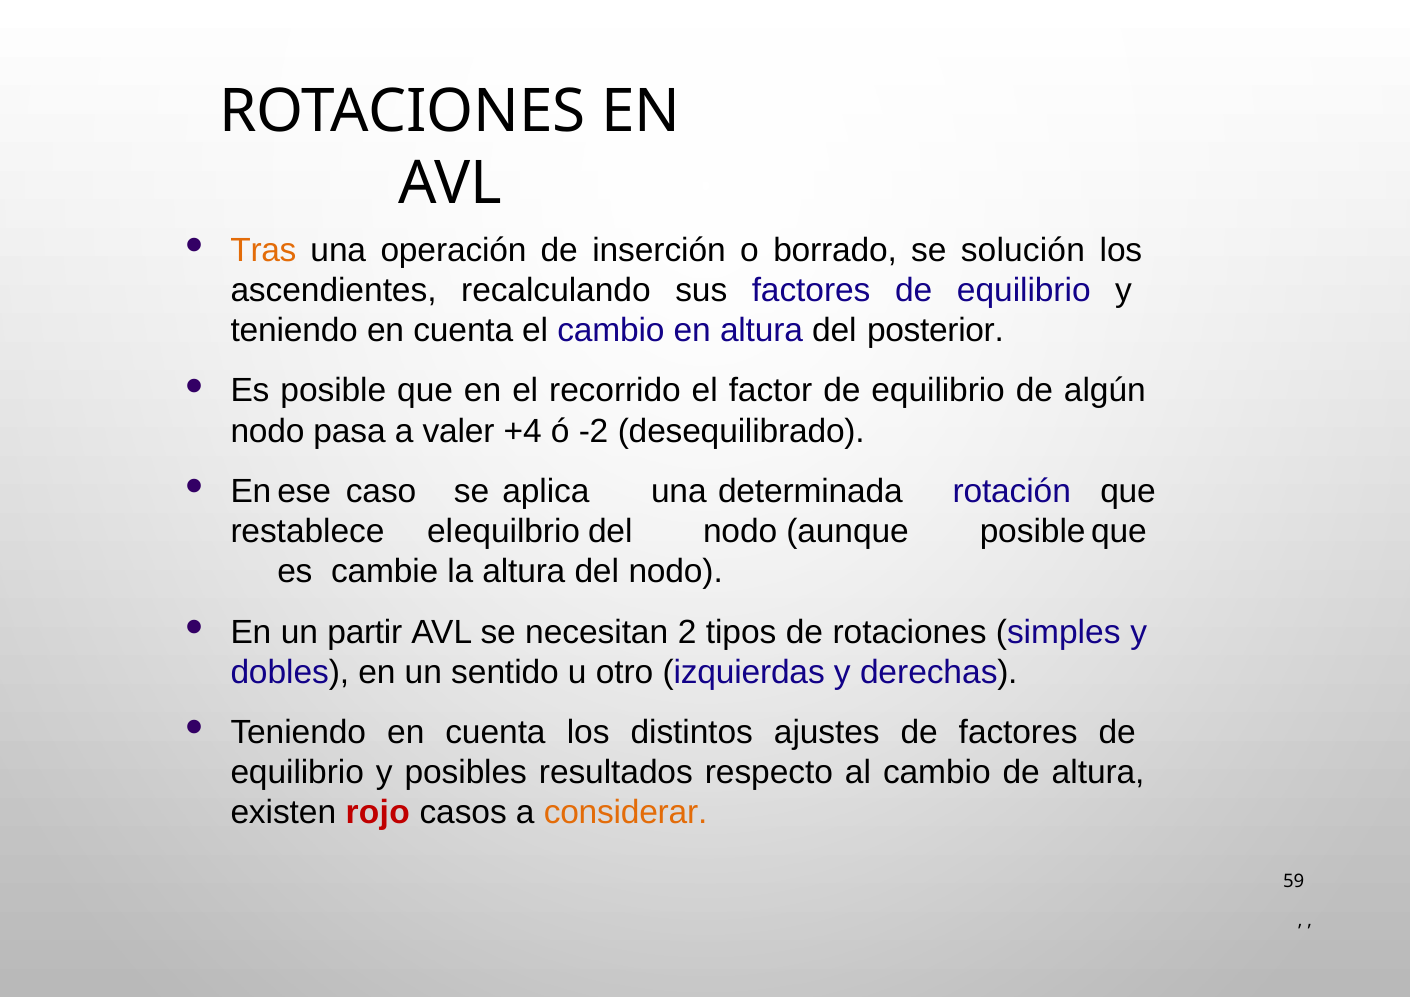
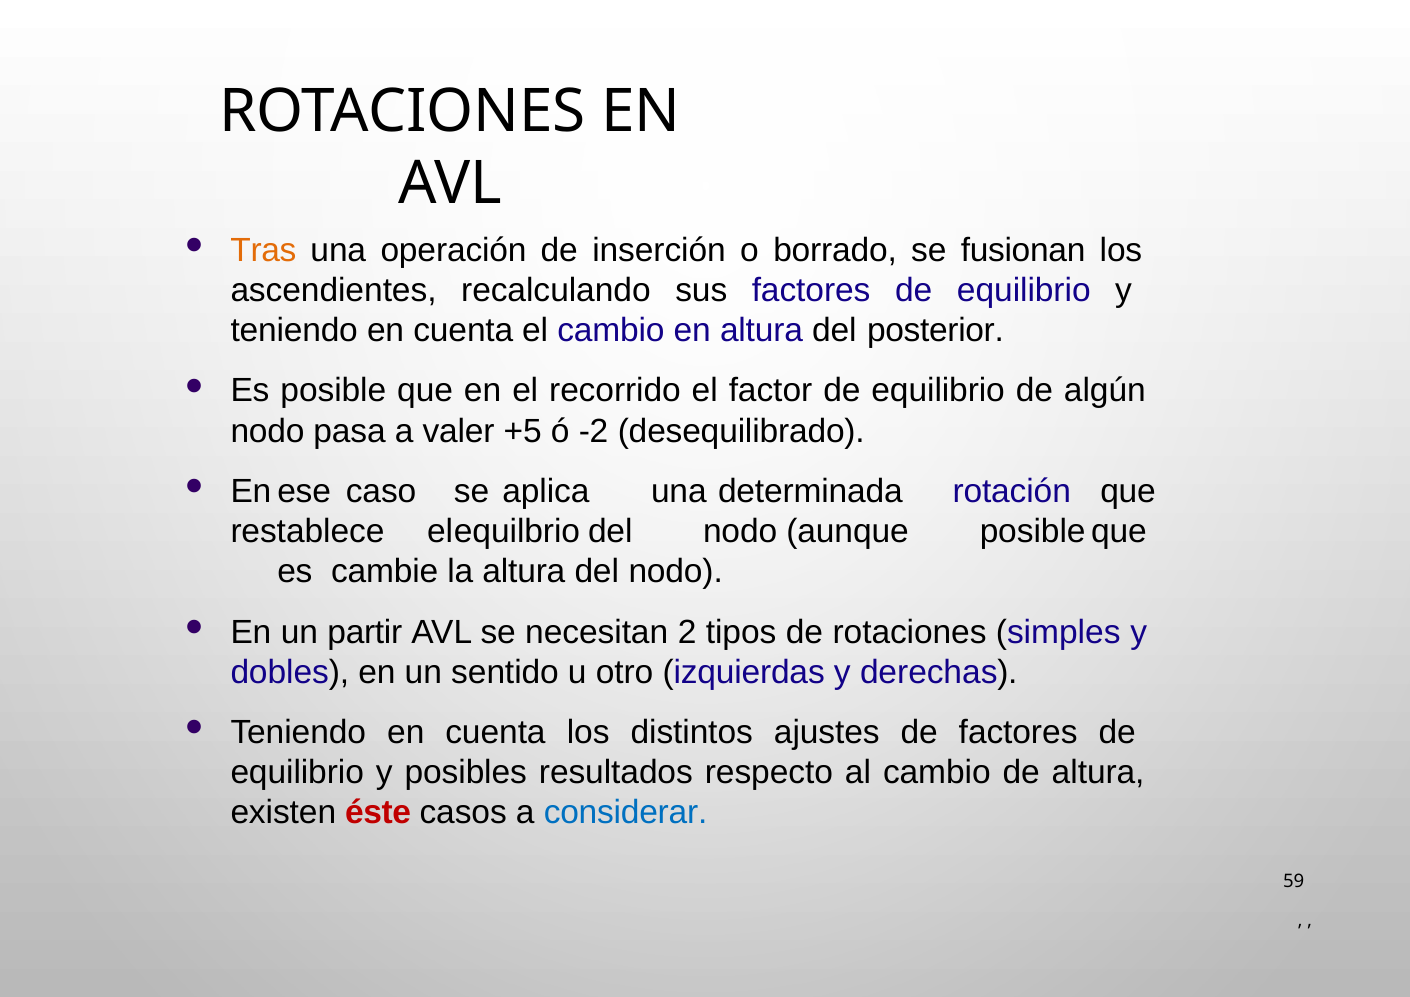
solución: solución -> fusionan (1023, 250)
+4: +4 -> +5 (523, 431)
rojo: rojo -> éste (378, 813)
considerar colour: orange -> blue (626, 813)
